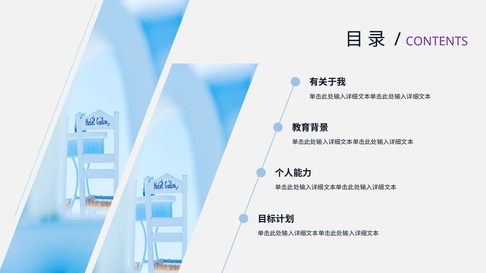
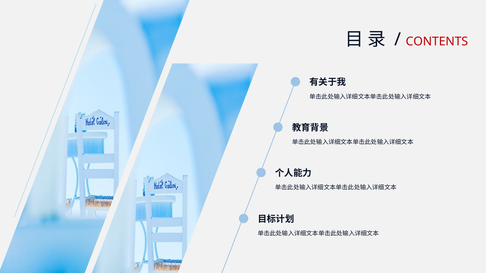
CONTENTS colour: purple -> red (437, 42)
